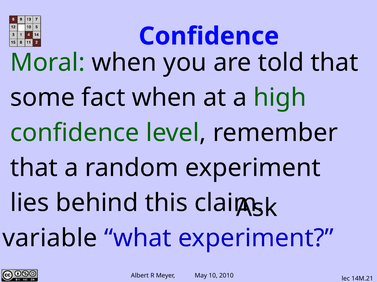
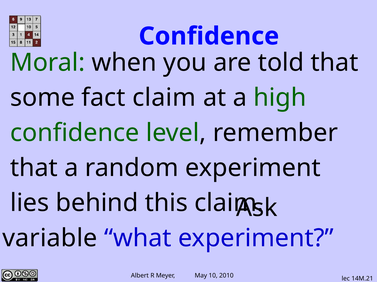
fact when: when -> claim (164, 98)
